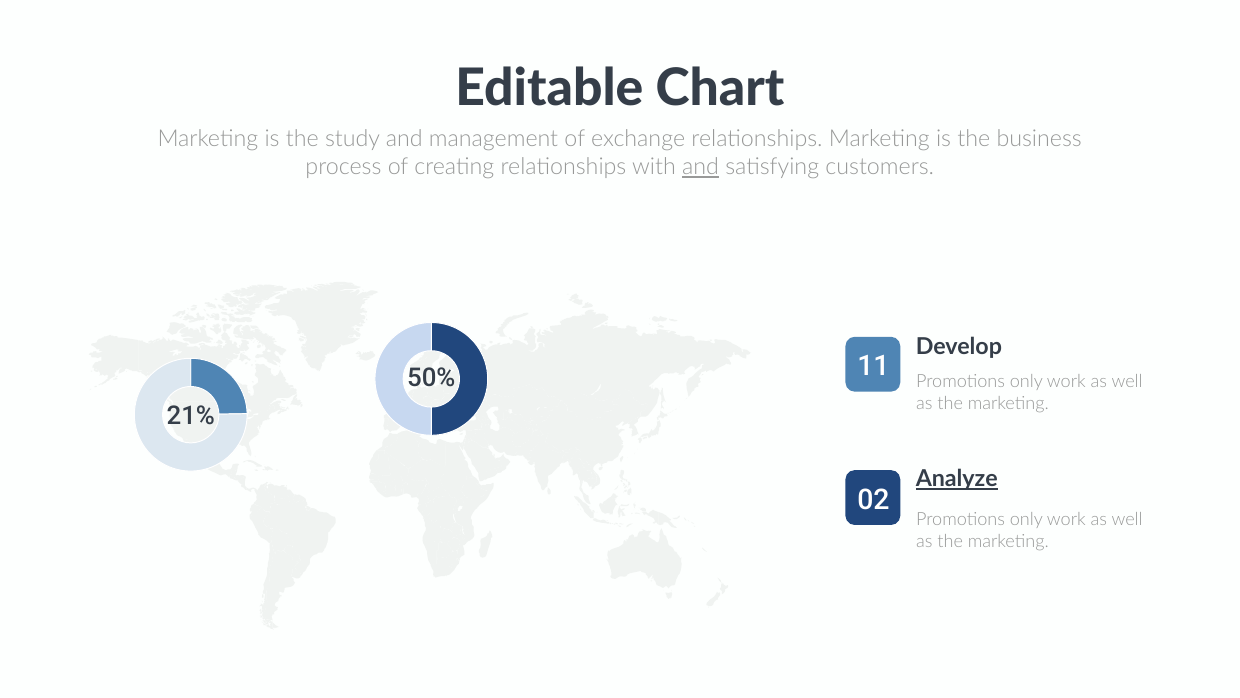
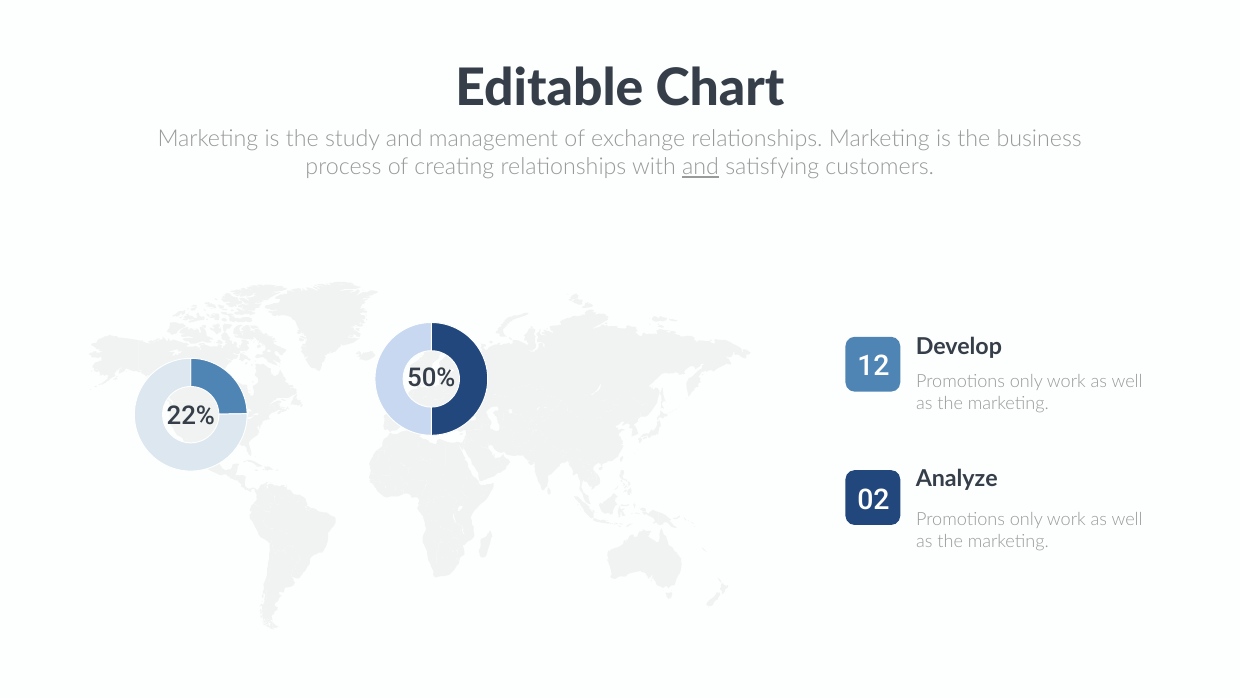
11: 11 -> 12 (873, 366)
21%: 21% -> 22% (191, 415)
Analyze underline: present -> none (957, 479)
